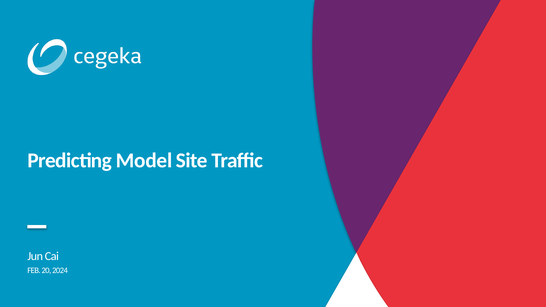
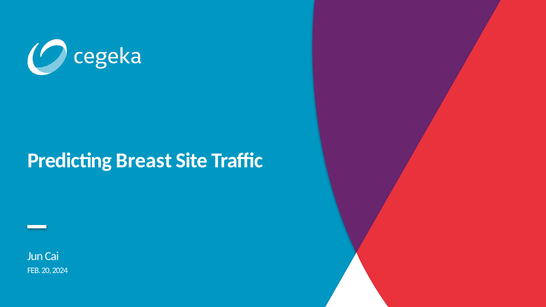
Model: Model -> Breast (144, 161)
